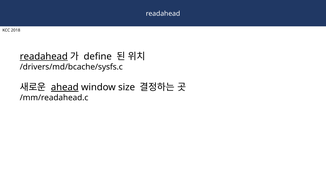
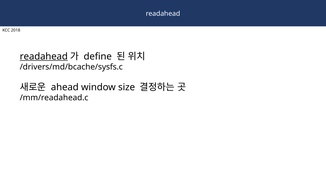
ahead underline: present -> none (65, 87)
